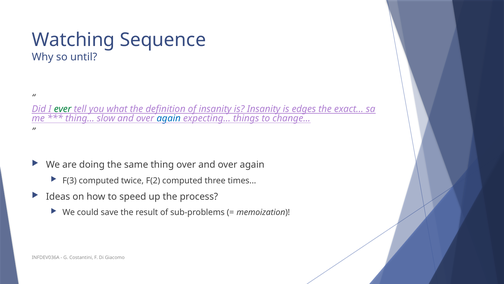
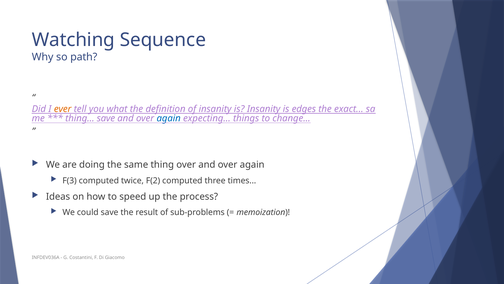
until: until -> path (84, 57)
ever colour: green -> orange (63, 109)
thing slow: slow -> save (106, 118)
